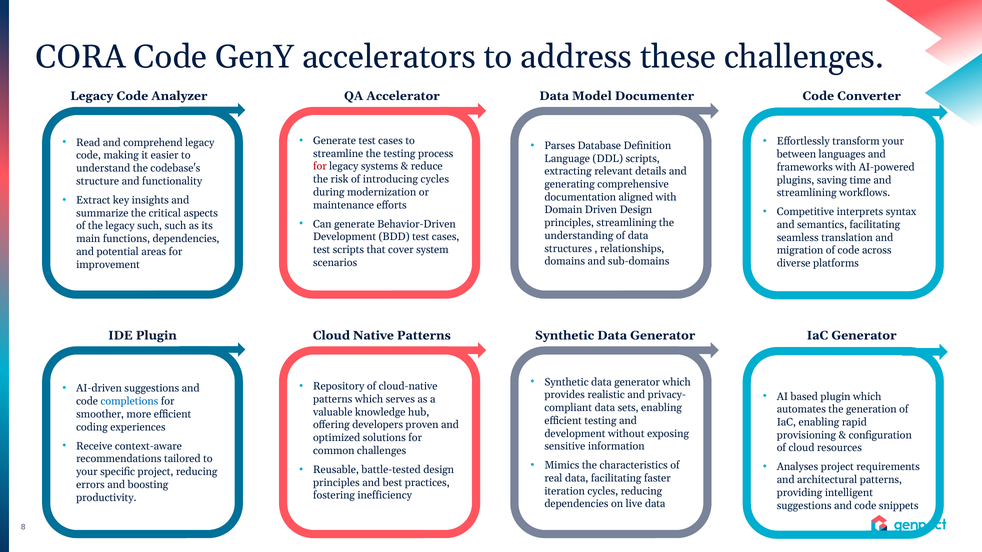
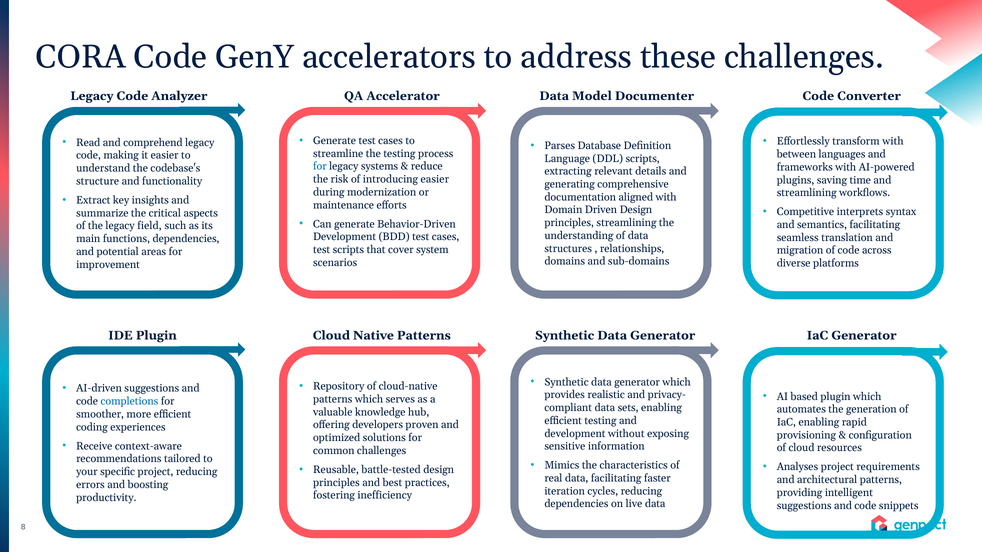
transform your: your -> with (893, 141)
for colour: red -> blue (320, 167)
introducing cycles: cycles -> easier (435, 179)
legacy such: such -> field (150, 226)
